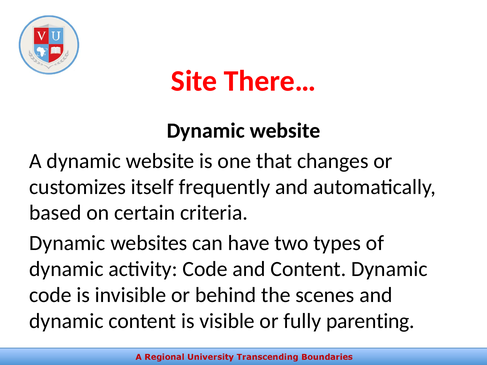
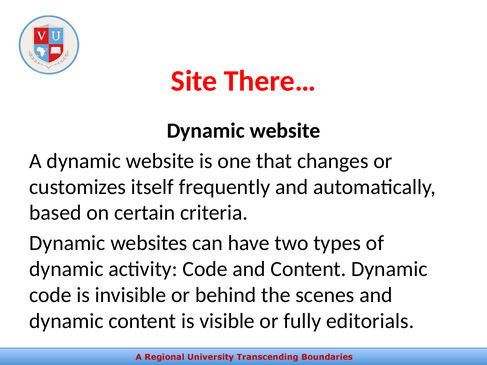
parenting: parenting -> editorials (370, 321)
